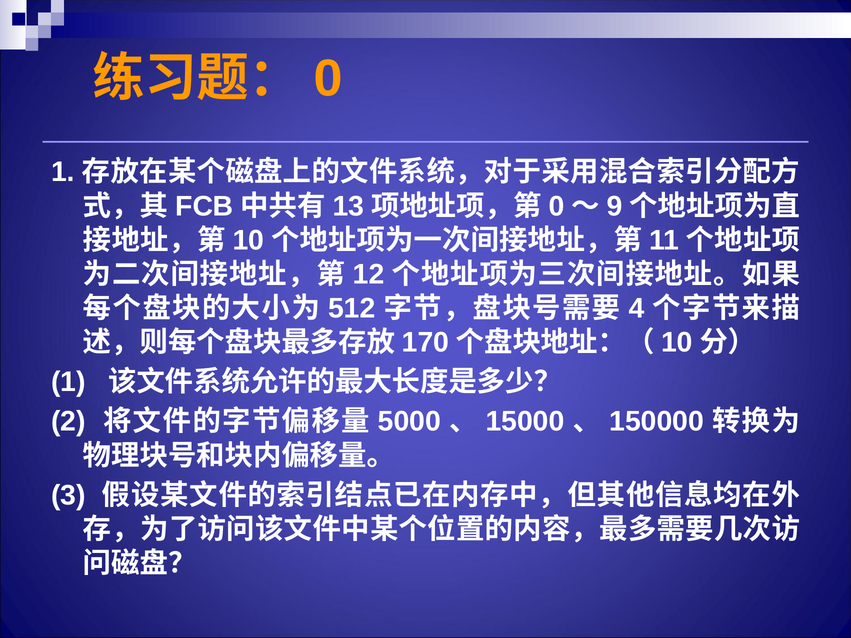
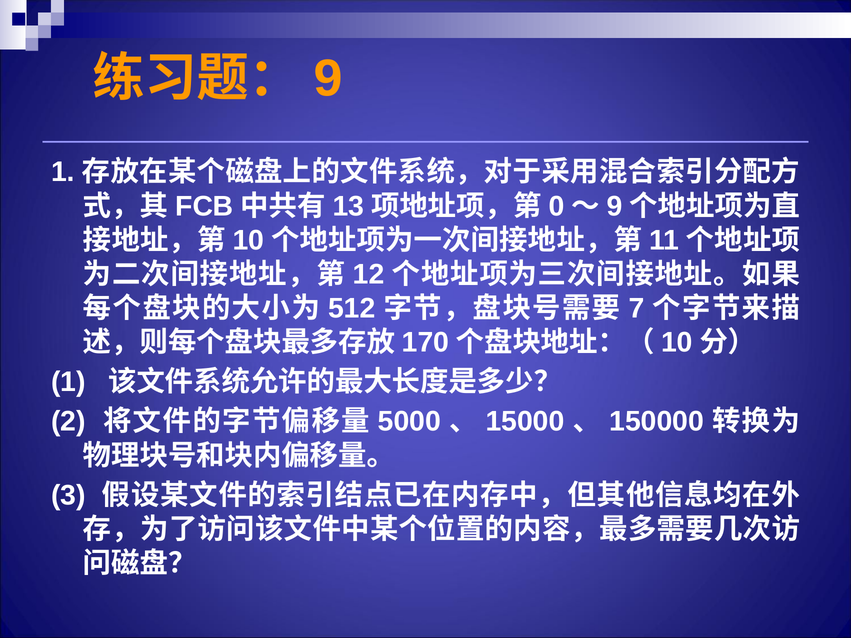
0: 0 -> 9 (328, 79)
4: 4 -> 7 (636, 308)
